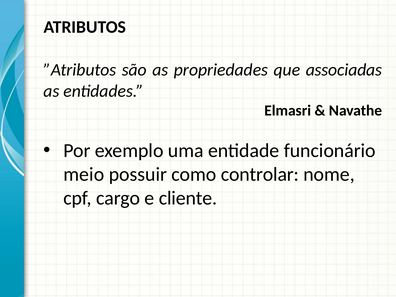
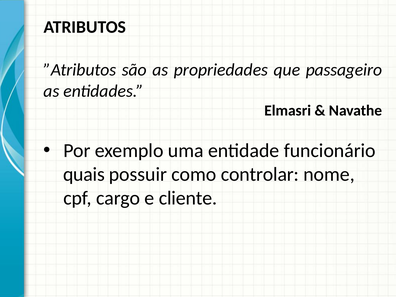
associadas: associadas -> passageiro (344, 70)
meio: meio -> quais (84, 174)
